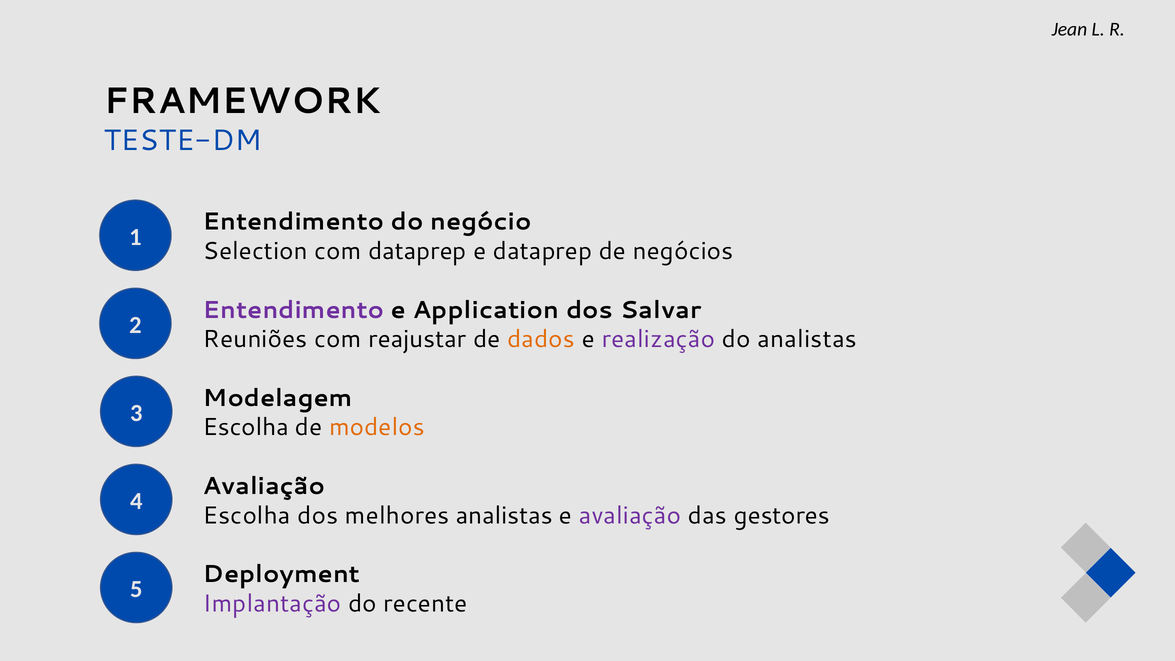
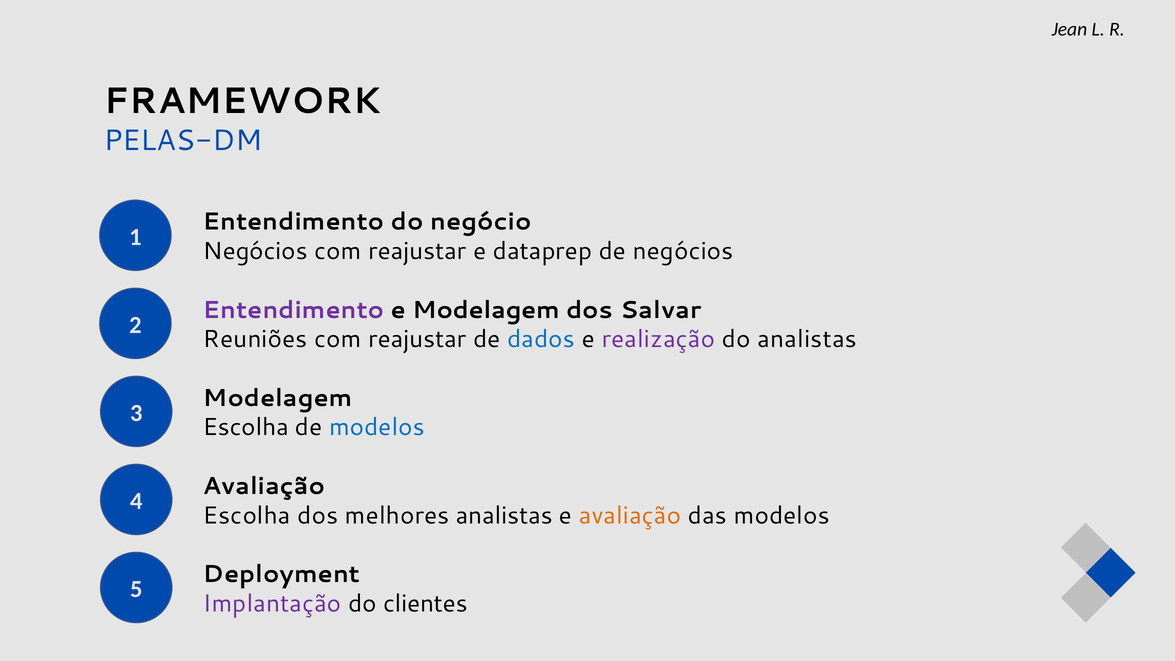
TESTE-DM: TESTE-DM -> PELAS-DM (183, 140)
Selection: Selection -> Negócios (255, 251)
dataprep: dataprep -> reajustar (417, 251)
e Application: Application -> Modelagem (486, 310)
dados colour: orange -> blue (541, 339)
modelos colour: orange -> blue (377, 427)
avaliação colour: purple -> orange (630, 515)
das gestores: gestores -> modelos (782, 515)
recente: recente -> clientes (426, 603)
